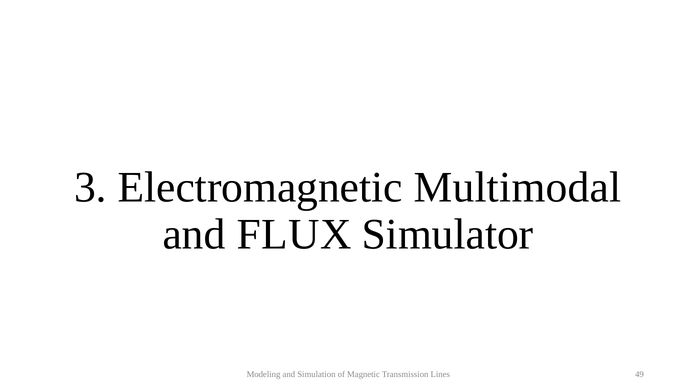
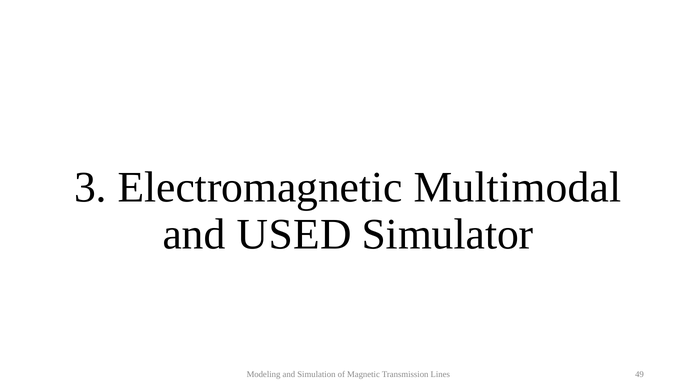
FLUX: FLUX -> USED (294, 234)
